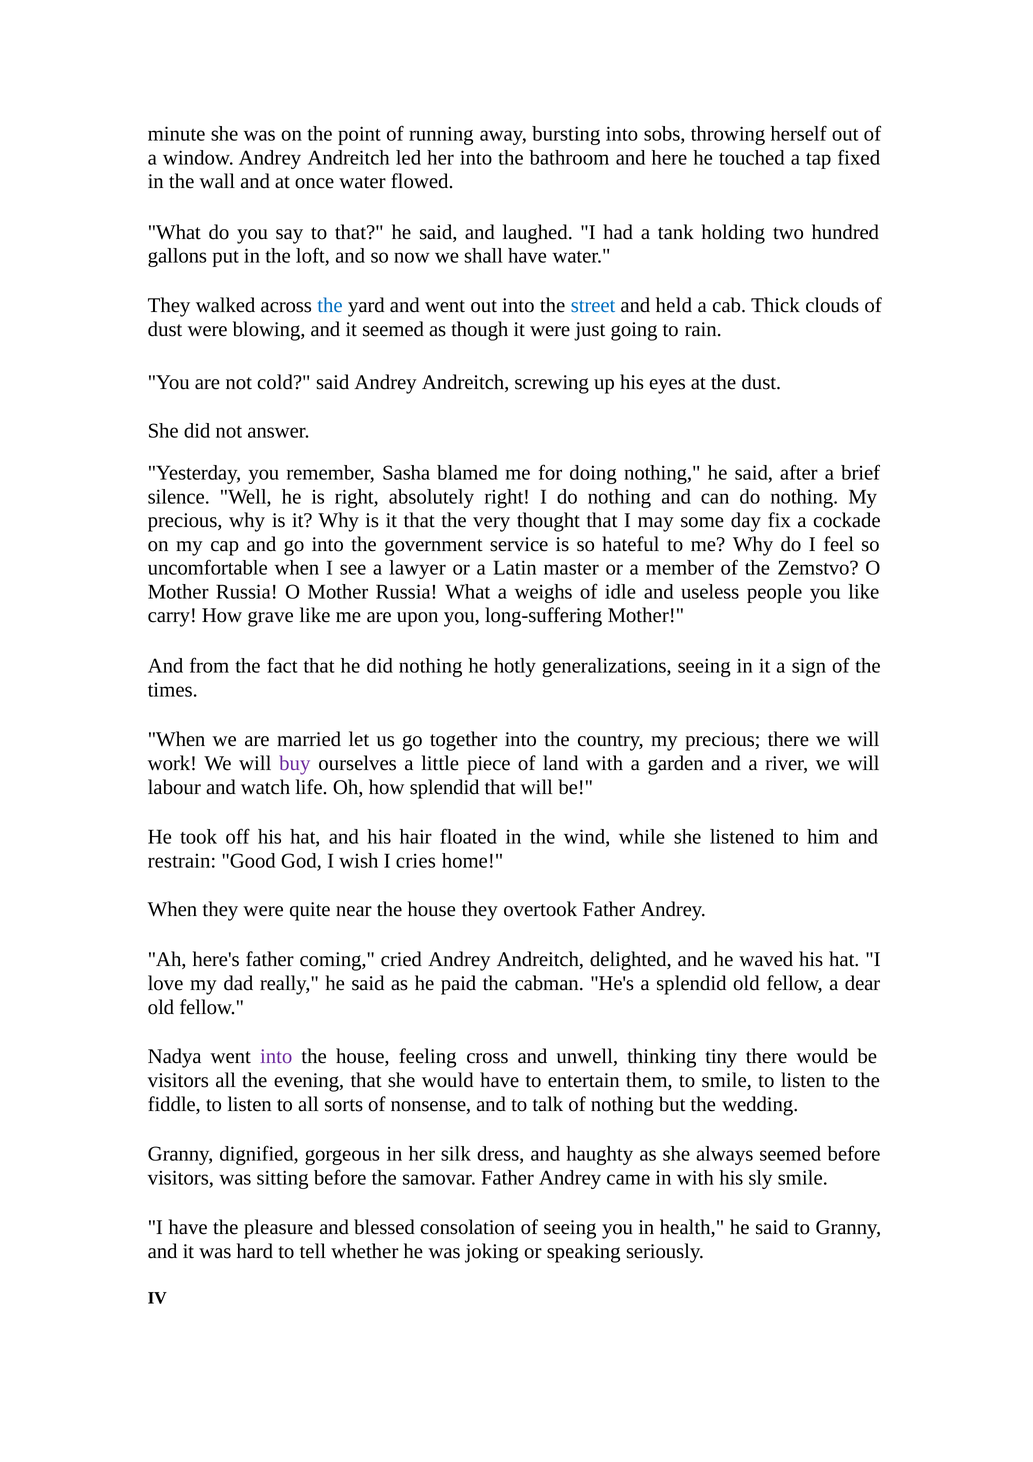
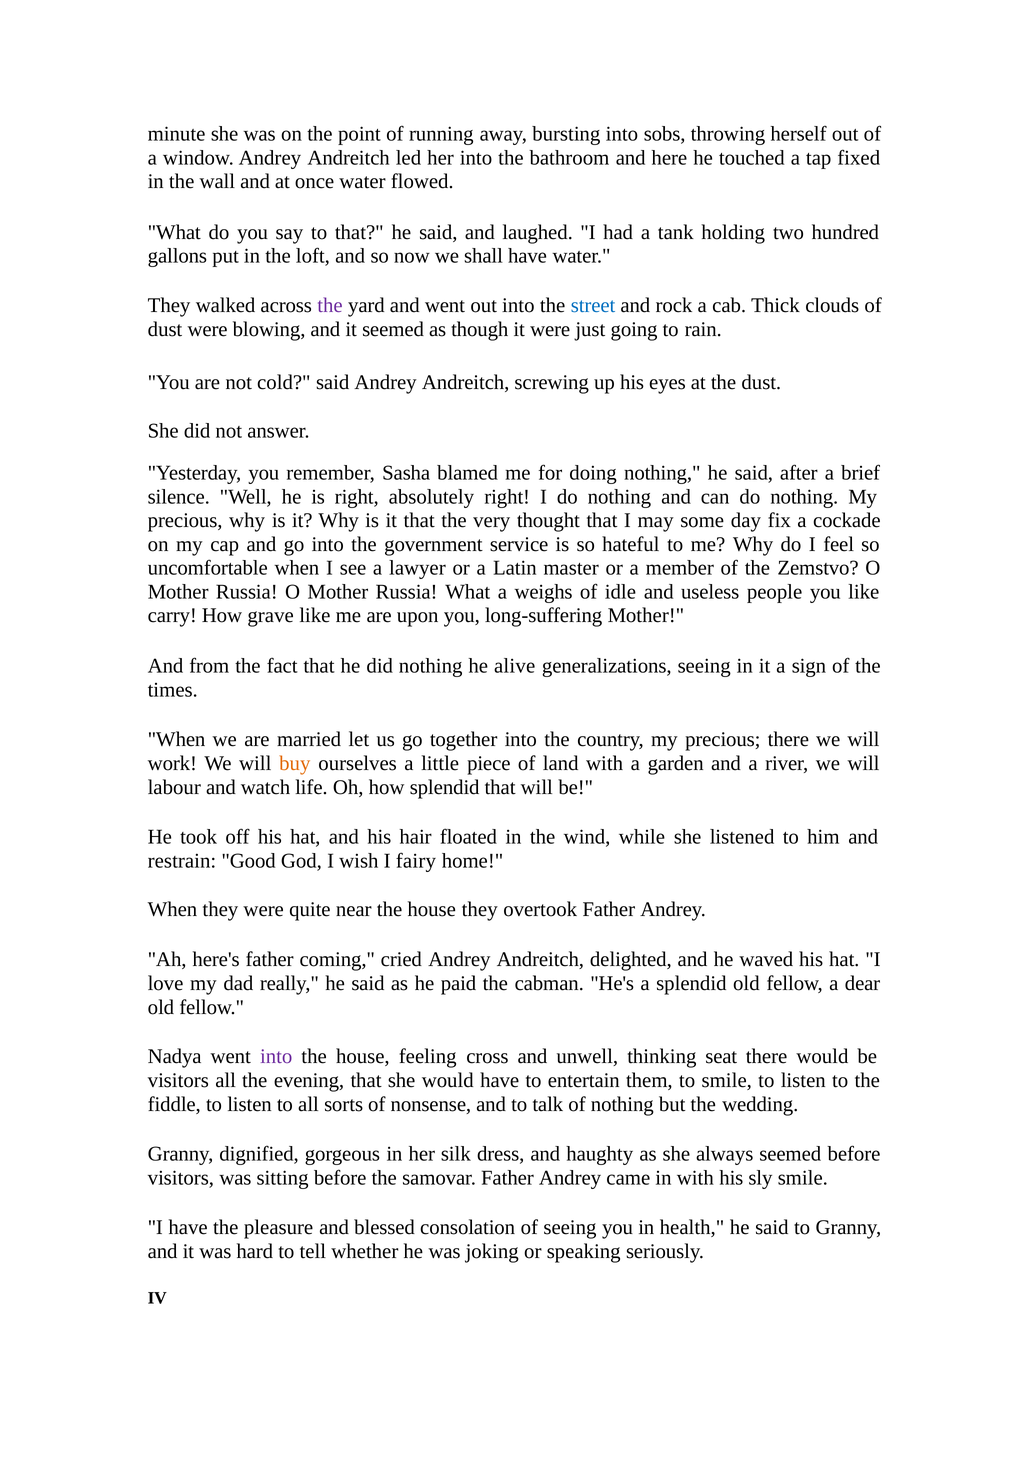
the colour: blue -> purple (330, 305)
held: held -> rock (674, 305)
hotly: hotly -> alive (515, 666)
buy colour: purple -> orange (295, 763)
cries: cries -> fairy (416, 861)
tiny: tiny -> seat (721, 1056)
